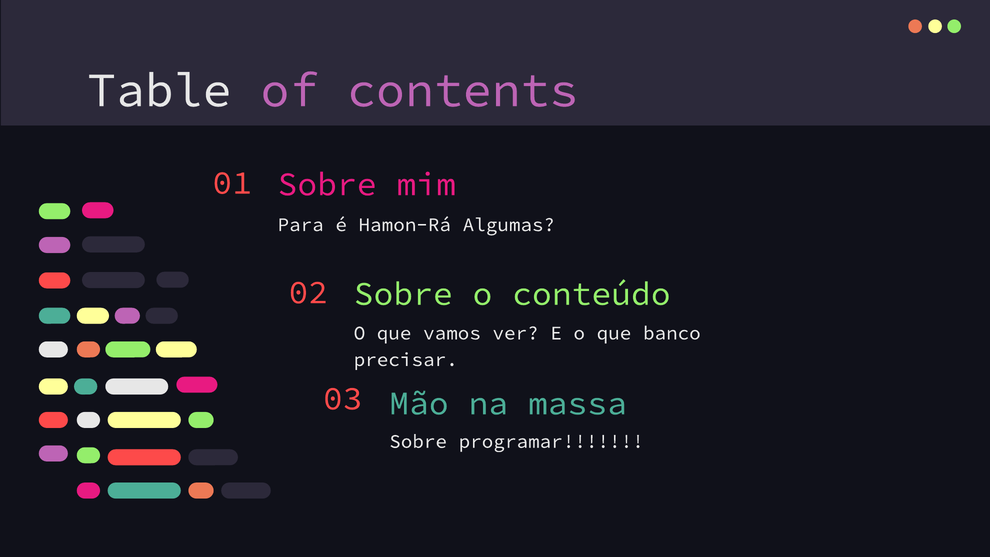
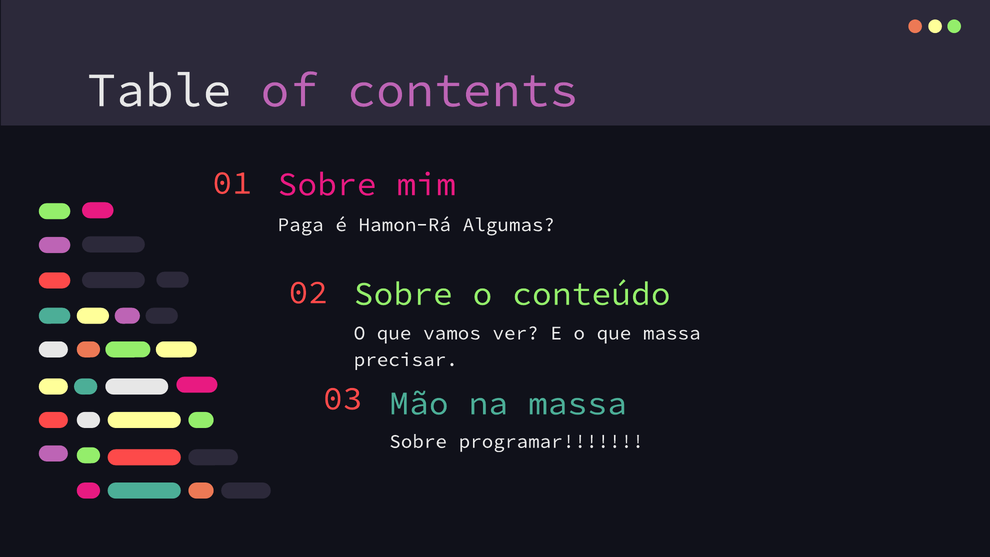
Para: Para -> Paga (301, 225)
que banco: banco -> massa (672, 333)
